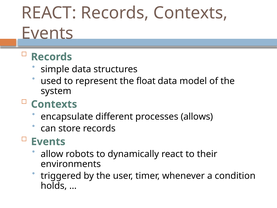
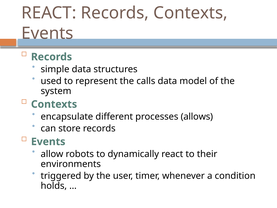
float: float -> calls (146, 81)
